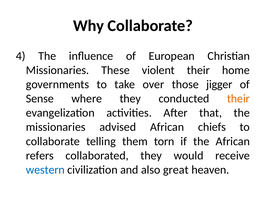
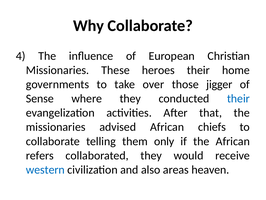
violent: violent -> heroes (158, 70)
their colour: orange -> blue (238, 98)
torn: torn -> only (164, 141)
great: great -> areas (176, 169)
